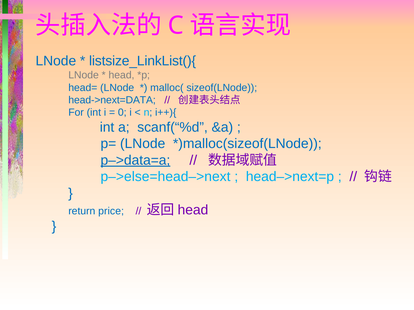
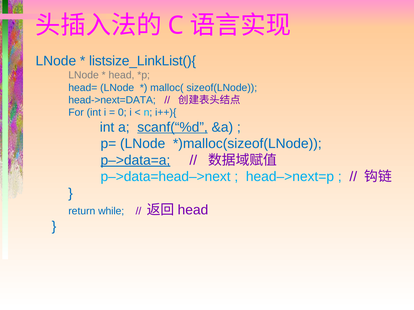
scanf(“%d underline: none -> present (173, 127)
p–>else=head–>next: p–>else=head–>next -> p–>data=head–>next (166, 177)
price: price -> while (111, 211)
